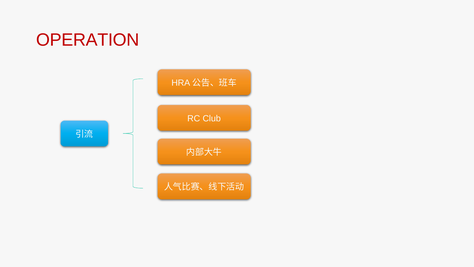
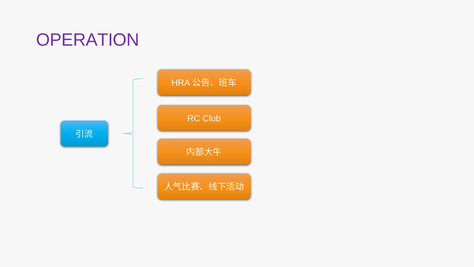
OPERATION colour: red -> purple (88, 40)
